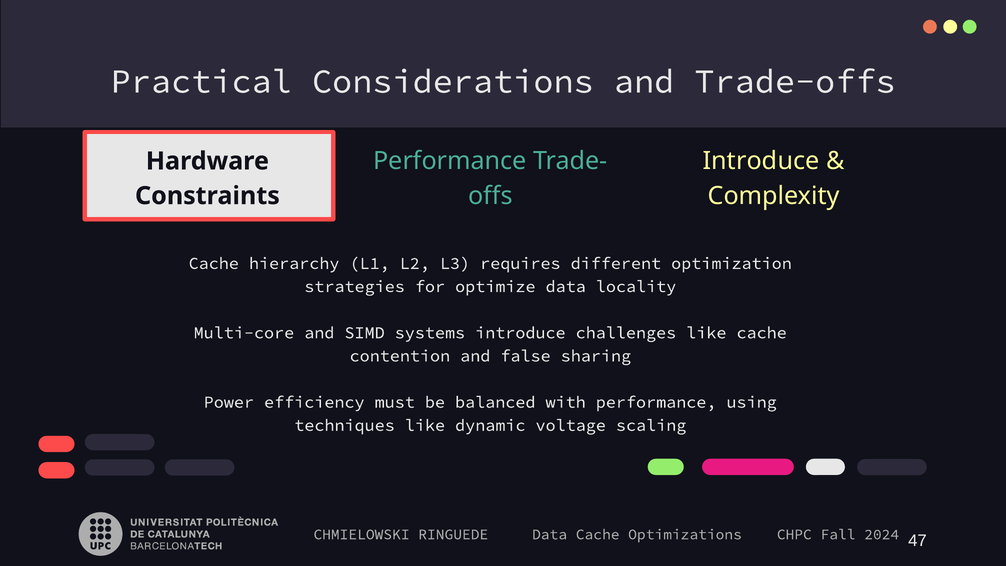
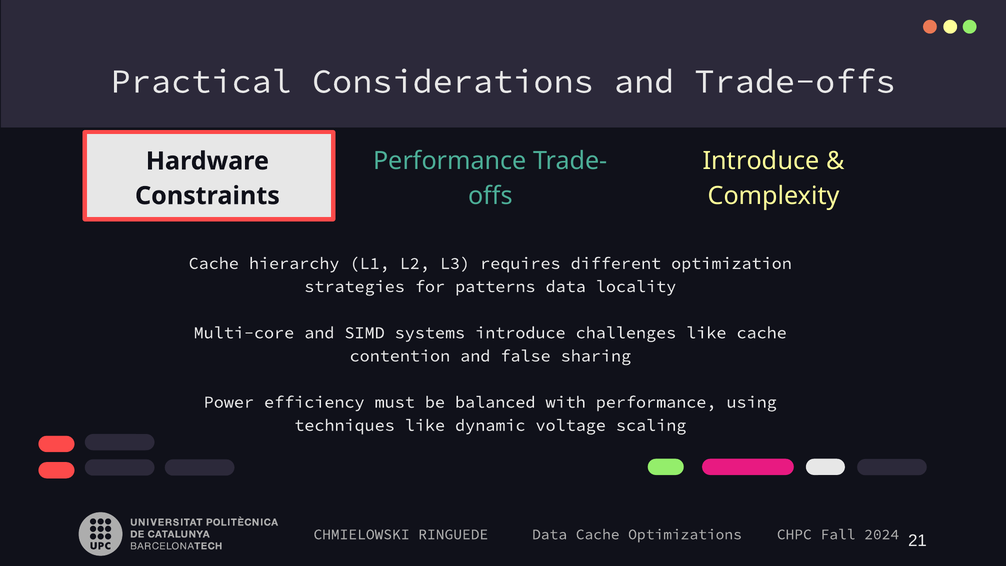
optimize: optimize -> patterns (495, 286)
47: 47 -> 21 (917, 541)
